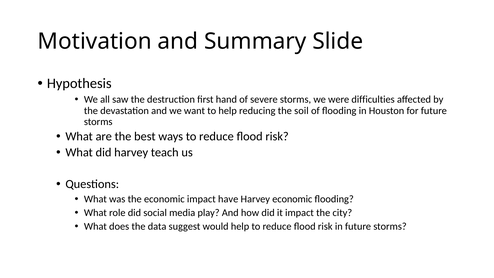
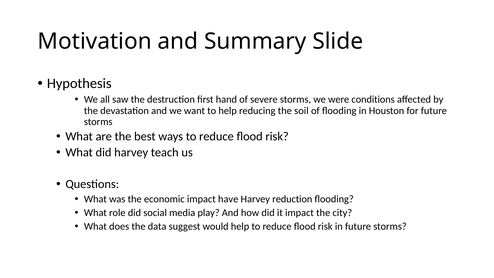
difficulties: difficulties -> conditions (373, 99)
Harvey economic: economic -> reduction (292, 199)
